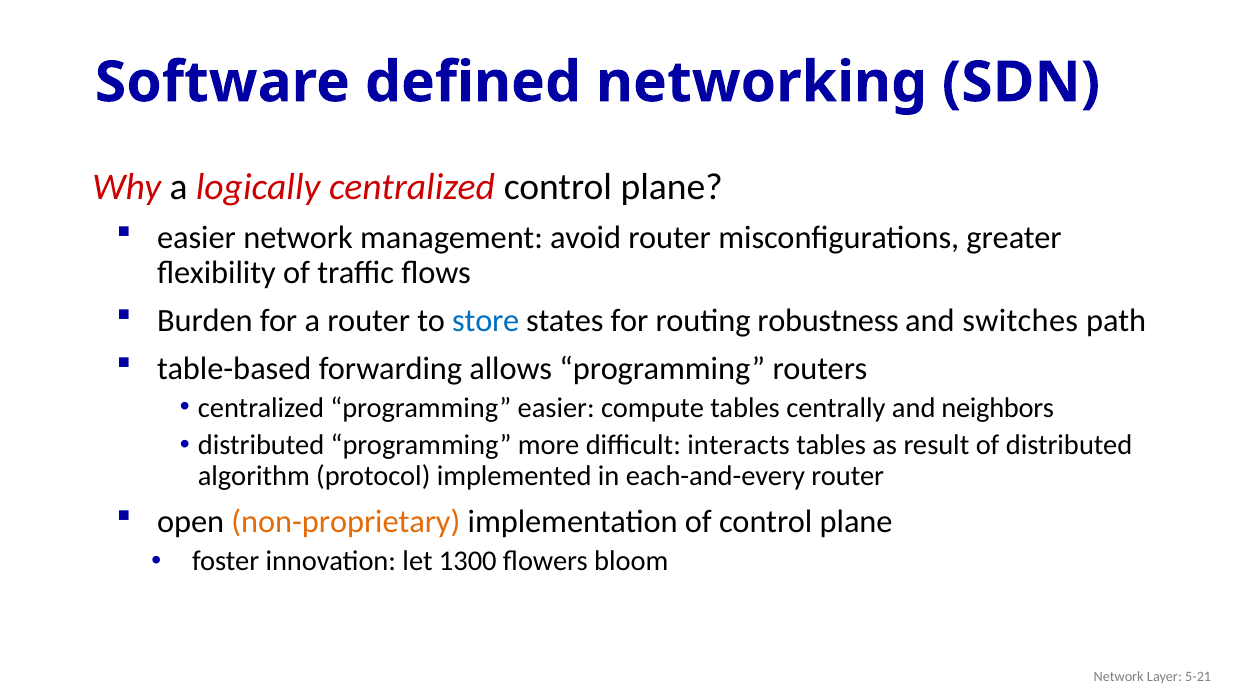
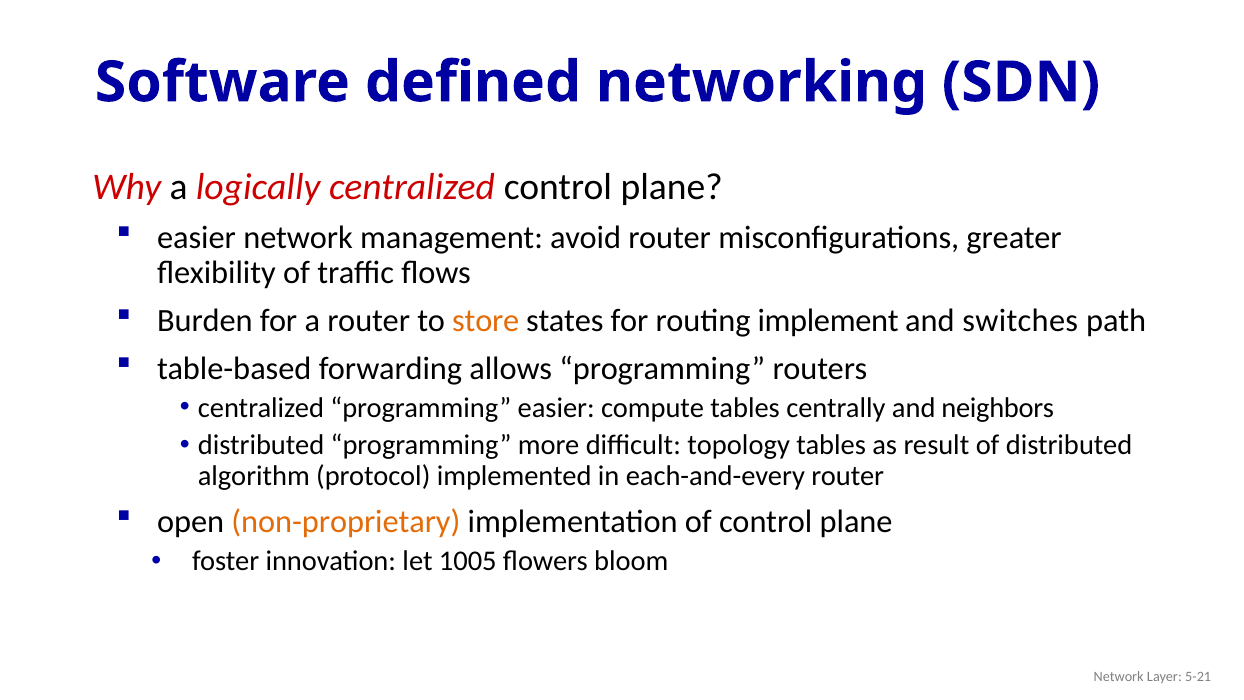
store colour: blue -> orange (486, 320)
robustness: robustness -> implement (828, 320)
interacts: interacts -> topology (739, 445)
1300: 1300 -> 1005 (468, 561)
